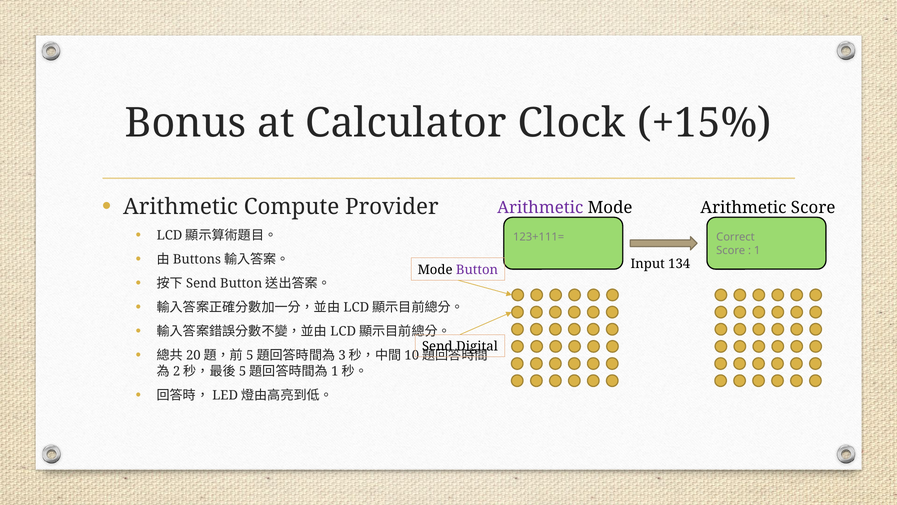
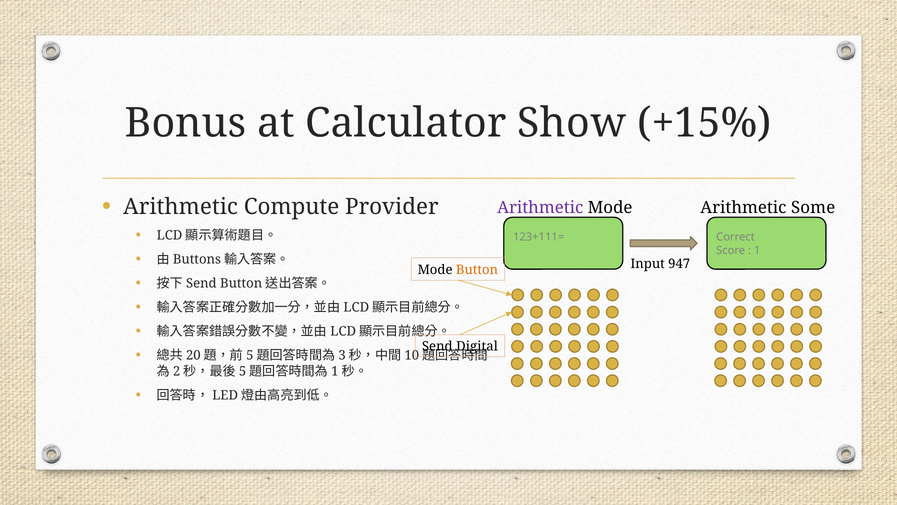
Clock: Clock -> Show (572, 123)
Arithmetic Score: Score -> Some (813, 208)
134: 134 -> 947 (679, 264)
Button colour: purple -> orange (477, 270)
